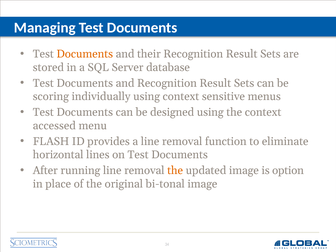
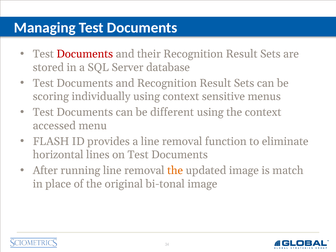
Documents colour: orange -> red (85, 54)
designed: designed -> different (172, 112)
option: option -> match (288, 170)
